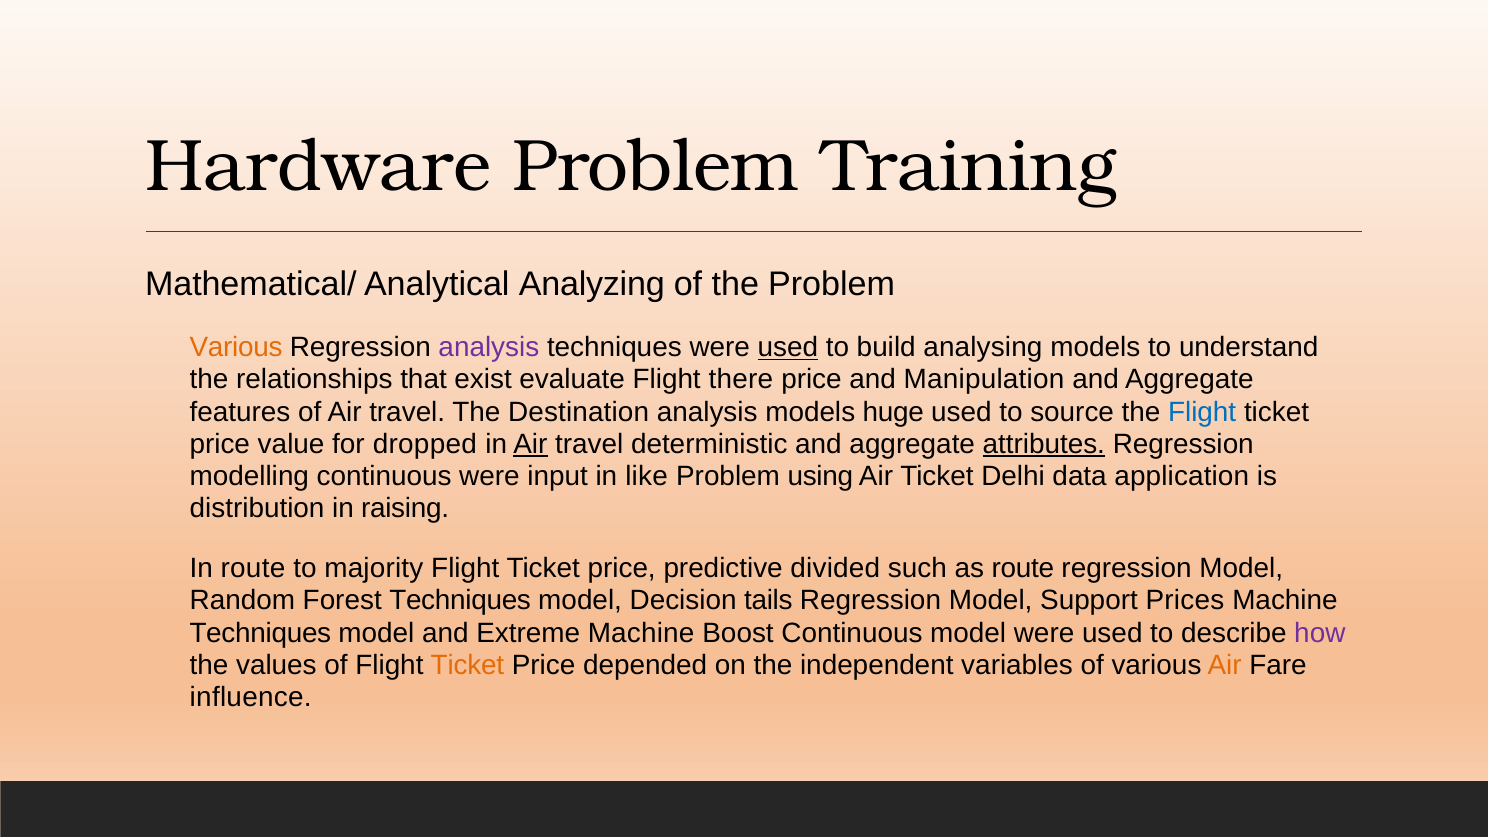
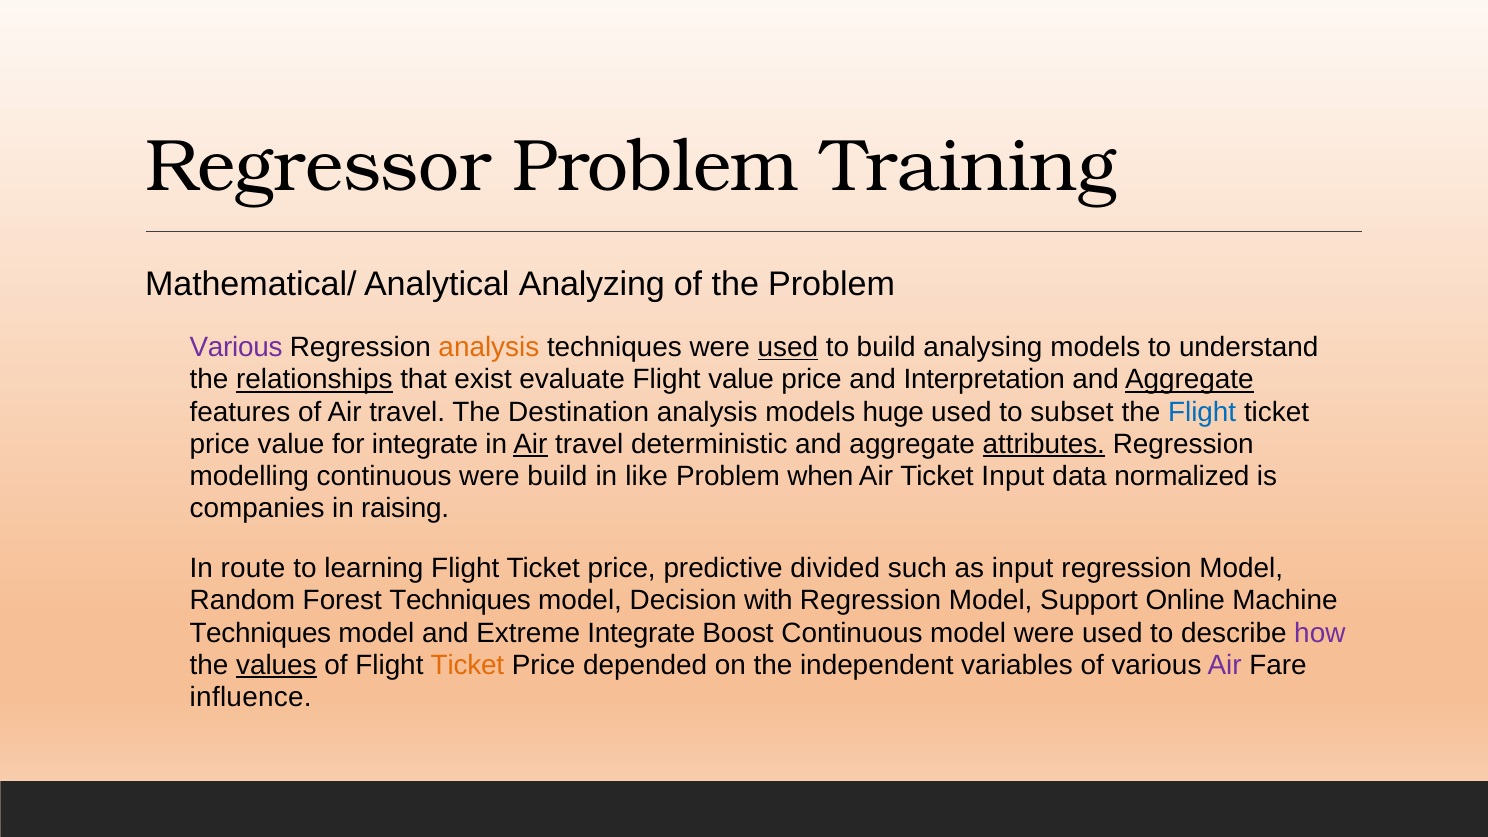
Hardware: Hardware -> Regressor (318, 167)
Various colour: orange -> purple (236, 347)
analysis colour: purple -> orange (489, 347)
relationships underline: none -> present (314, 380)
Flight there: there -> value (741, 380)
Manipulation: Manipulation -> Interpretation (984, 380)
Aggregate underline: none -> present (1189, 380)
source: source -> subset (1072, 412)
for dropped: dropped -> integrate (425, 444)
were input: input -> build (557, 476)
using: using -> when (820, 476)
Ticket Delhi: Delhi -> Input (1013, 476)
application: application -> normalized (1182, 476)
distribution: distribution -> companies (257, 508)
majority: majority -> learning (374, 569)
as route: route -> input (1023, 569)
tails: tails -> with (768, 601)
Prices: Prices -> Online (1185, 601)
Extreme Machine: Machine -> Integrate (641, 633)
values underline: none -> present (276, 665)
Air colour: orange -> purple (1225, 665)
